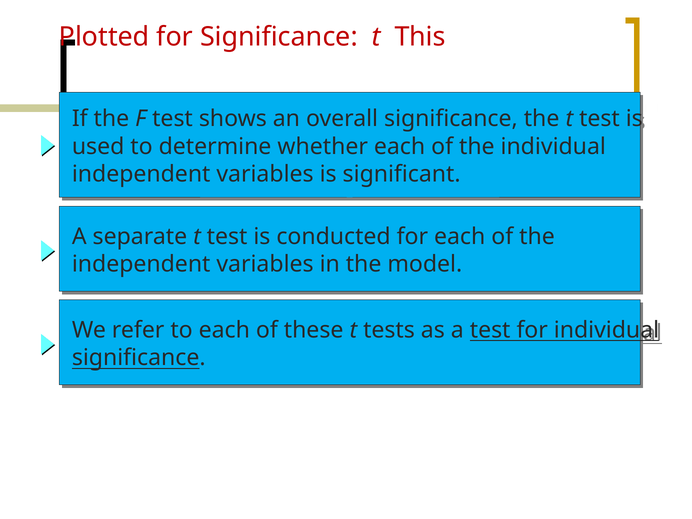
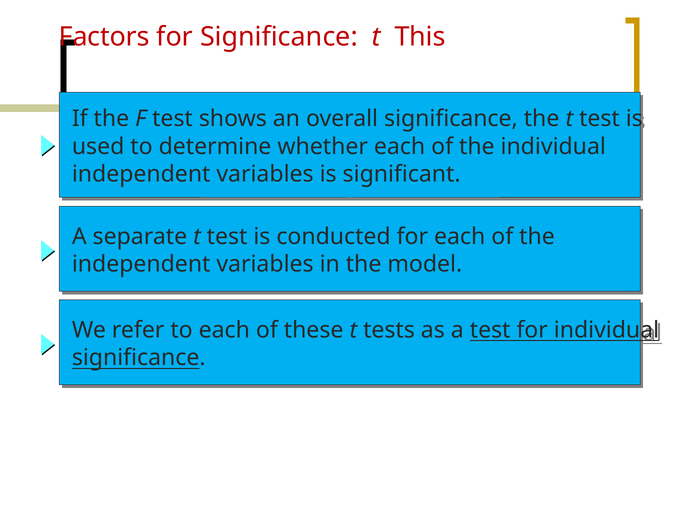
Plotted: Plotted -> Factors (104, 37)
